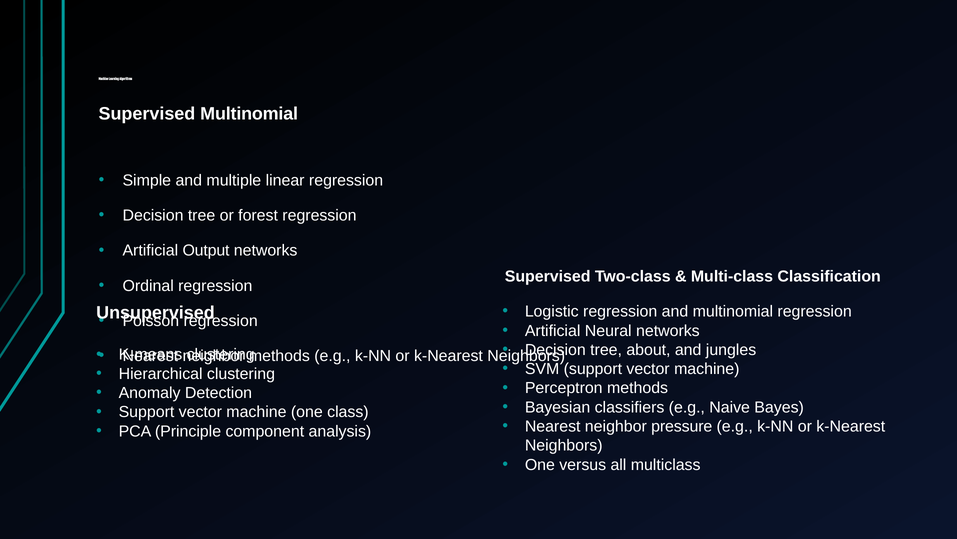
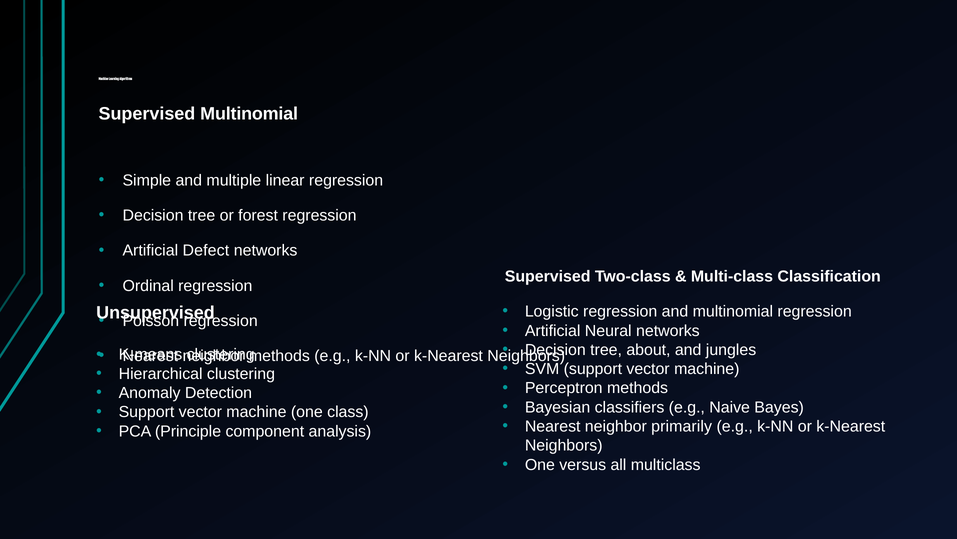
Output: Output -> Defect (206, 250)
pressure: pressure -> primarily (682, 426)
